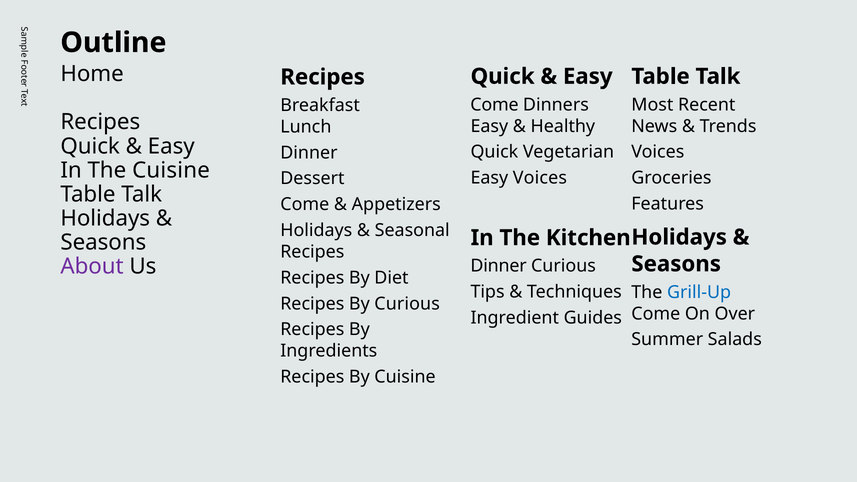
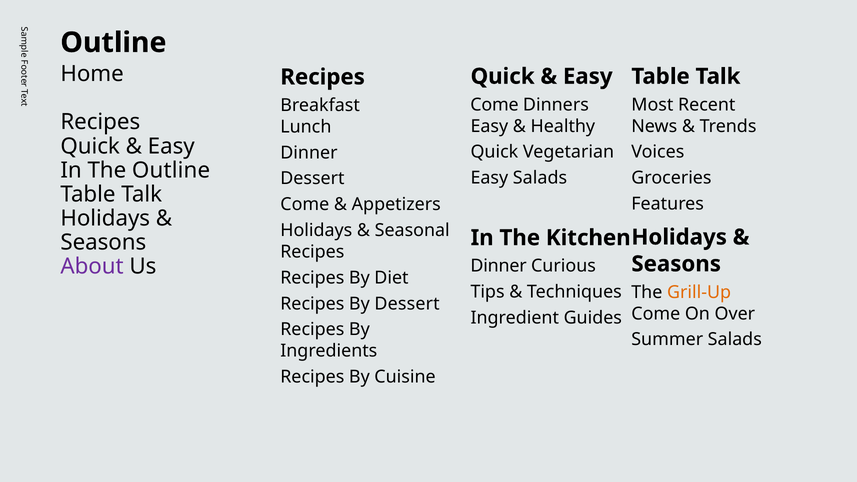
The Cuisine: Cuisine -> Outline (171, 170)
Easy Voices: Voices -> Salads (540, 178)
Grill-Up colour: blue -> orange (699, 292)
By Curious: Curious -> Dessert (407, 304)
